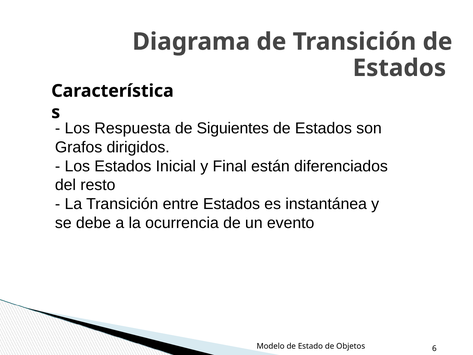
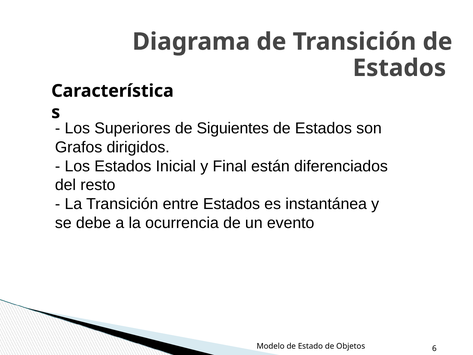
Respuesta: Respuesta -> Superiores (132, 128)
